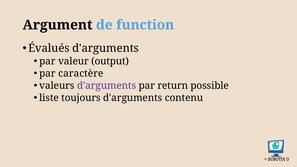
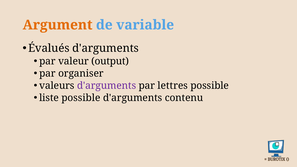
Argument colour: black -> orange (58, 25)
function: function -> variable (145, 25)
caractère: caractère -> organiser (81, 73)
return: return -> lettres (173, 86)
liste toujours: toujours -> possible (81, 98)
